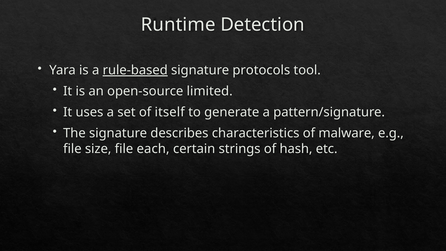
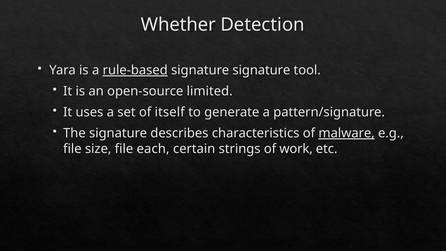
Runtime: Runtime -> Whether (178, 25)
signature protocols: protocols -> signature (261, 70)
malware underline: none -> present (347, 133)
hash: hash -> work (296, 149)
